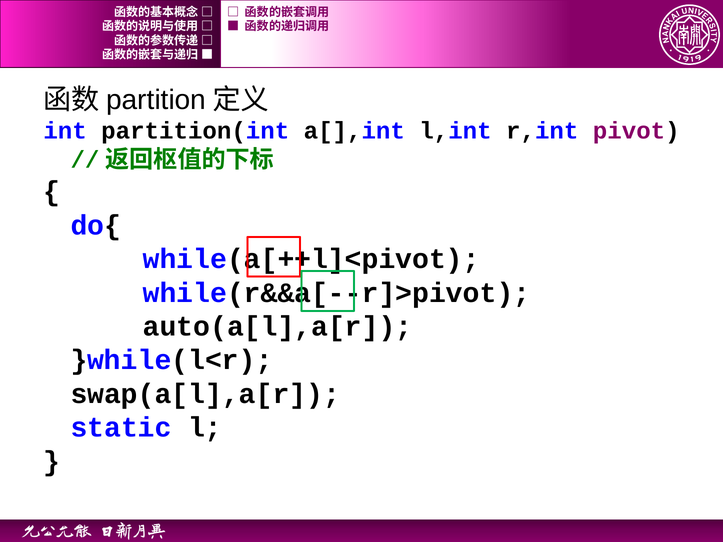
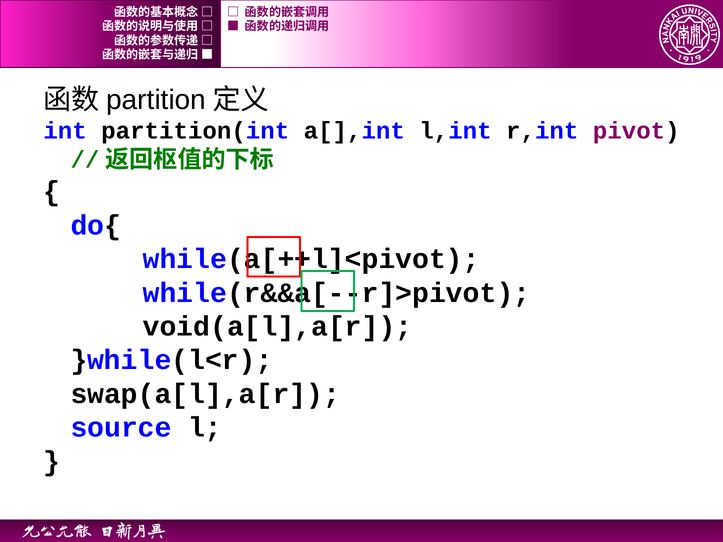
auto(a[l],a[r: auto(a[l],a[r -> void(a[l],a[r (278, 327)
static: static -> source (121, 428)
